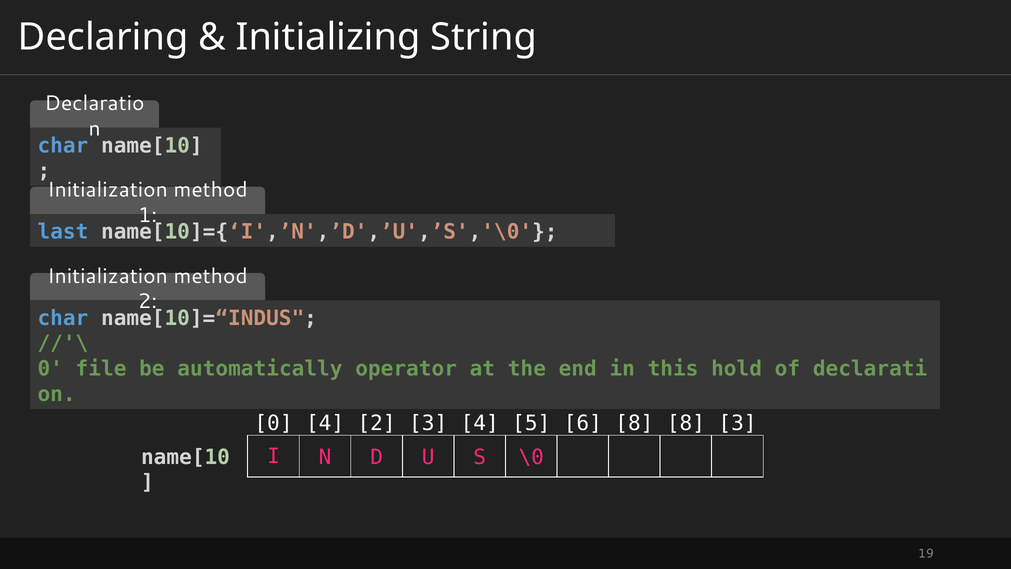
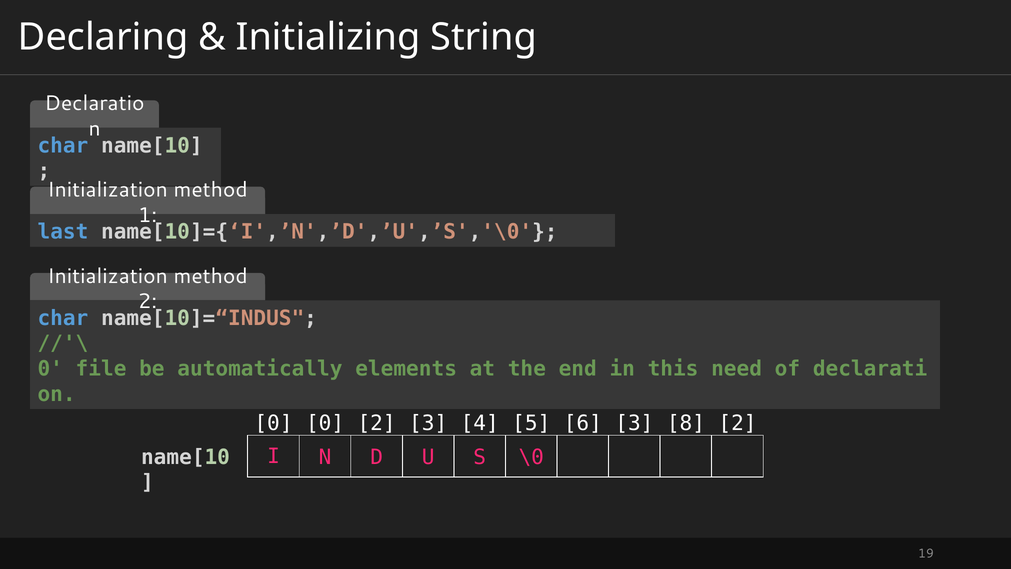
operator: operator -> elements (406, 369)
hold: hold -> need (737, 369)
0 4: 4 -> 0 (325, 423)
6 8: 8 -> 3 (634, 423)
8 3: 3 -> 2 (737, 423)
